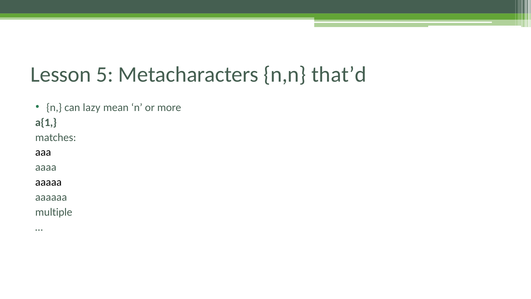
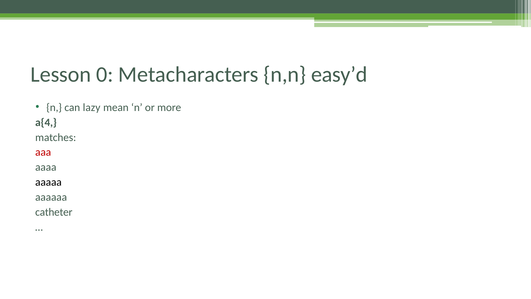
5: 5 -> 0 (105, 75)
that’d: that’d -> easy’d (339, 75)
a{1: a{1 -> a{4 (46, 122)
aaa colour: black -> red (43, 152)
multiple: multiple -> catheter (54, 212)
